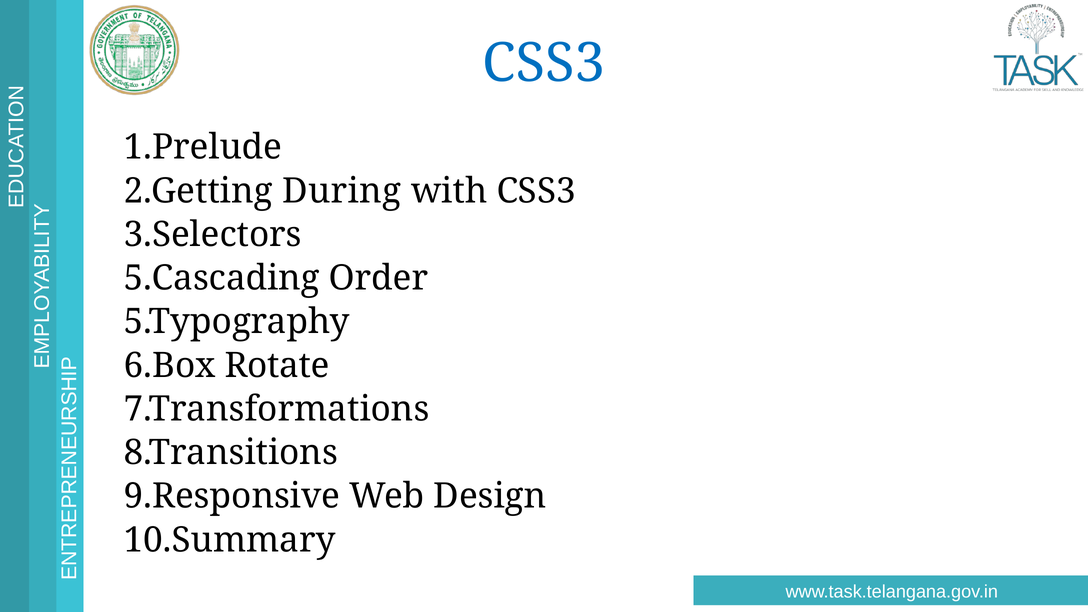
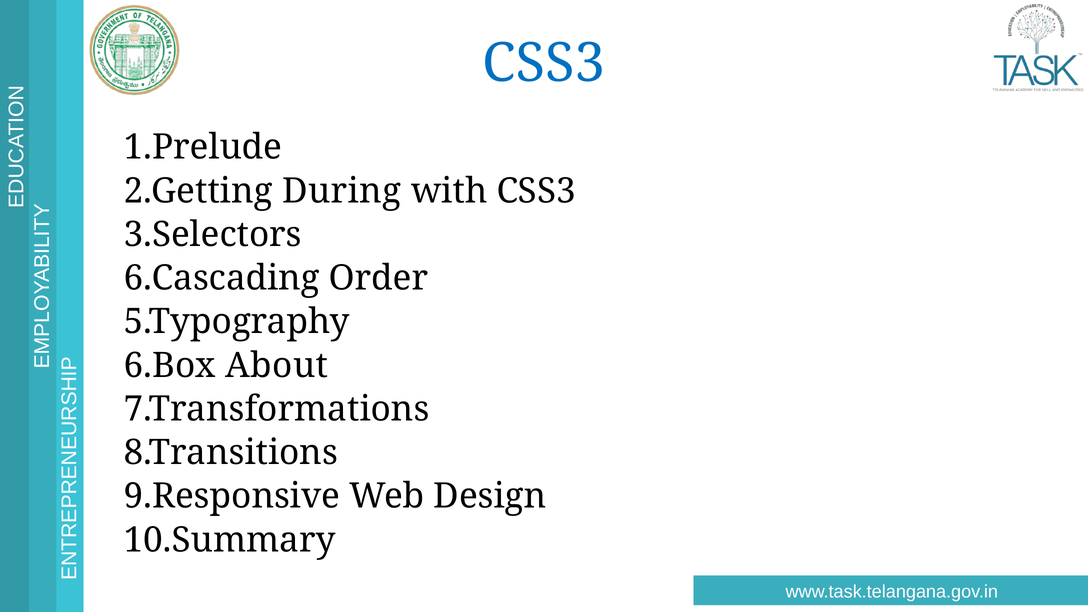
5.Cascading: 5.Cascading -> 6.Cascading (222, 278)
Rotate: Rotate -> About (277, 365)
